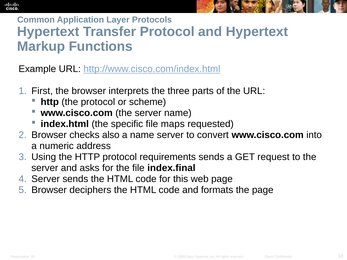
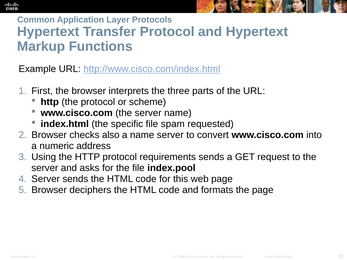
maps: maps -> spam (173, 124)
index.final: index.final -> index.pool (171, 168)
